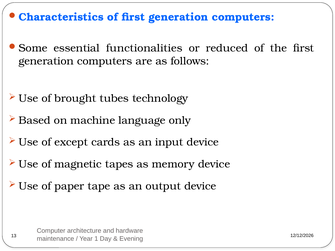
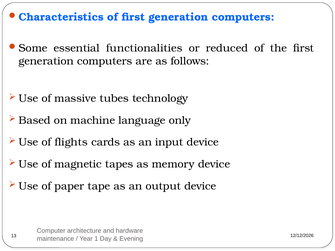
brought: brought -> massive (75, 99)
except: except -> flights (71, 142)
